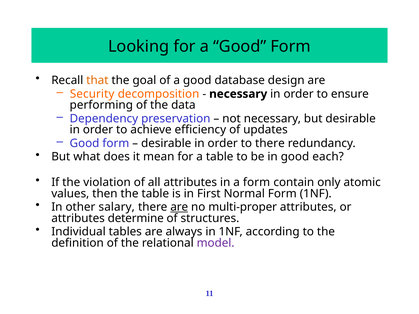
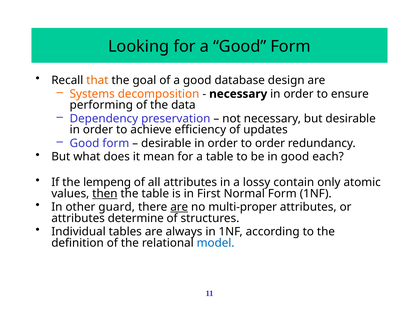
Security: Security -> Systems (92, 94)
to there: there -> order (270, 143)
violation: violation -> lempeng (107, 183)
a form: form -> lossy (257, 183)
then underline: none -> present (105, 194)
salary: salary -> guard (117, 207)
model colour: purple -> blue (216, 243)
